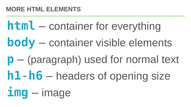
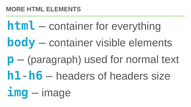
of opening: opening -> headers (129, 76)
